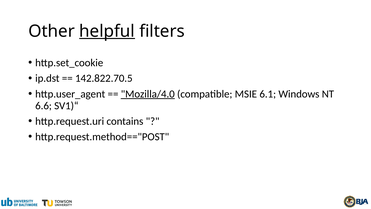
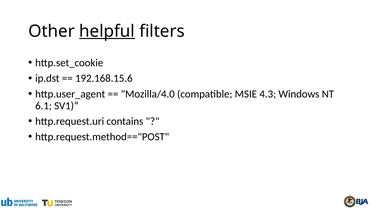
142.822.70.5: 142.822.70.5 -> 192.168.15.6 (104, 78)
Mozilla/4.0 underline: present -> none (148, 94)
6.1: 6.1 -> 4.3 (268, 94)
6.6: 6.6 -> 6.1 (44, 106)
